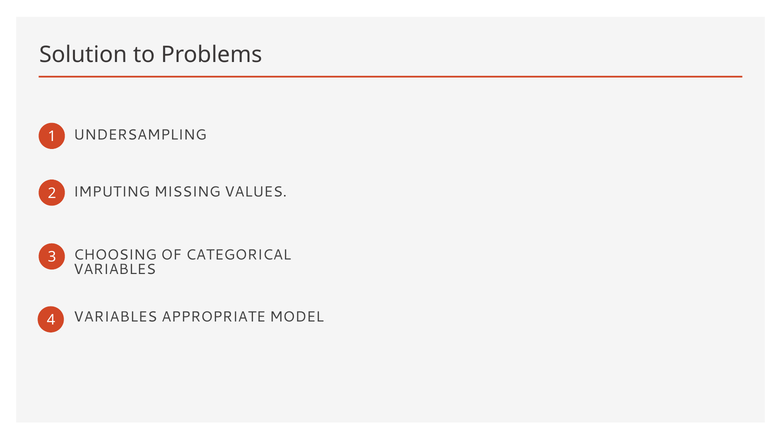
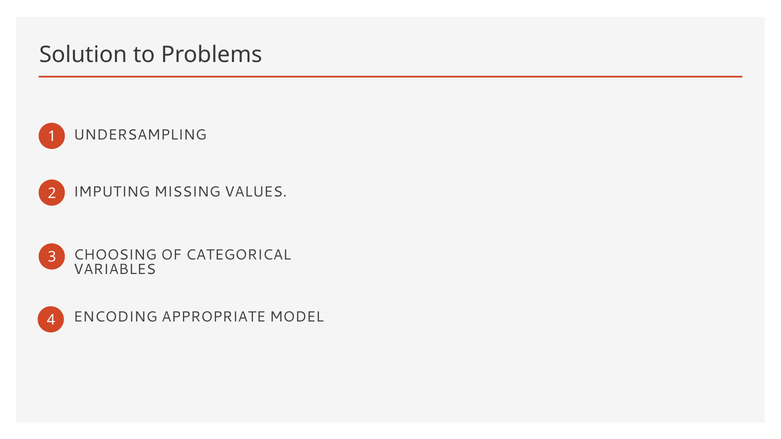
4 VARIABLES: VARIABLES -> ENCODING (115, 317)
